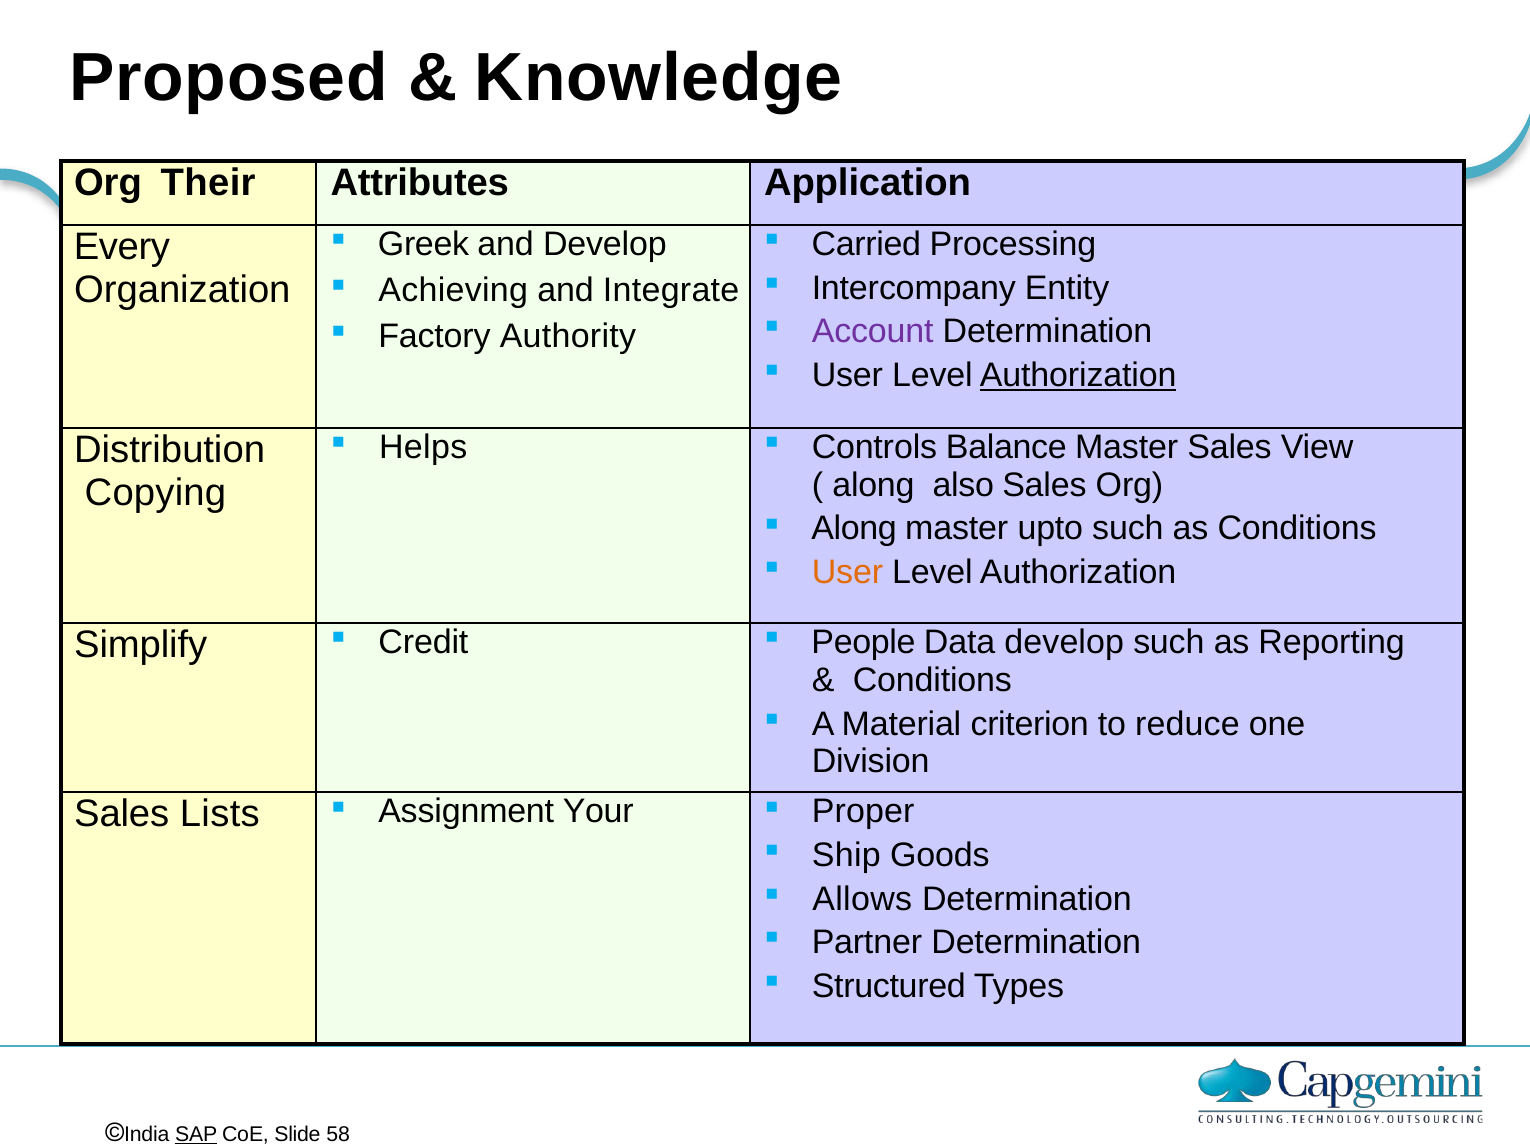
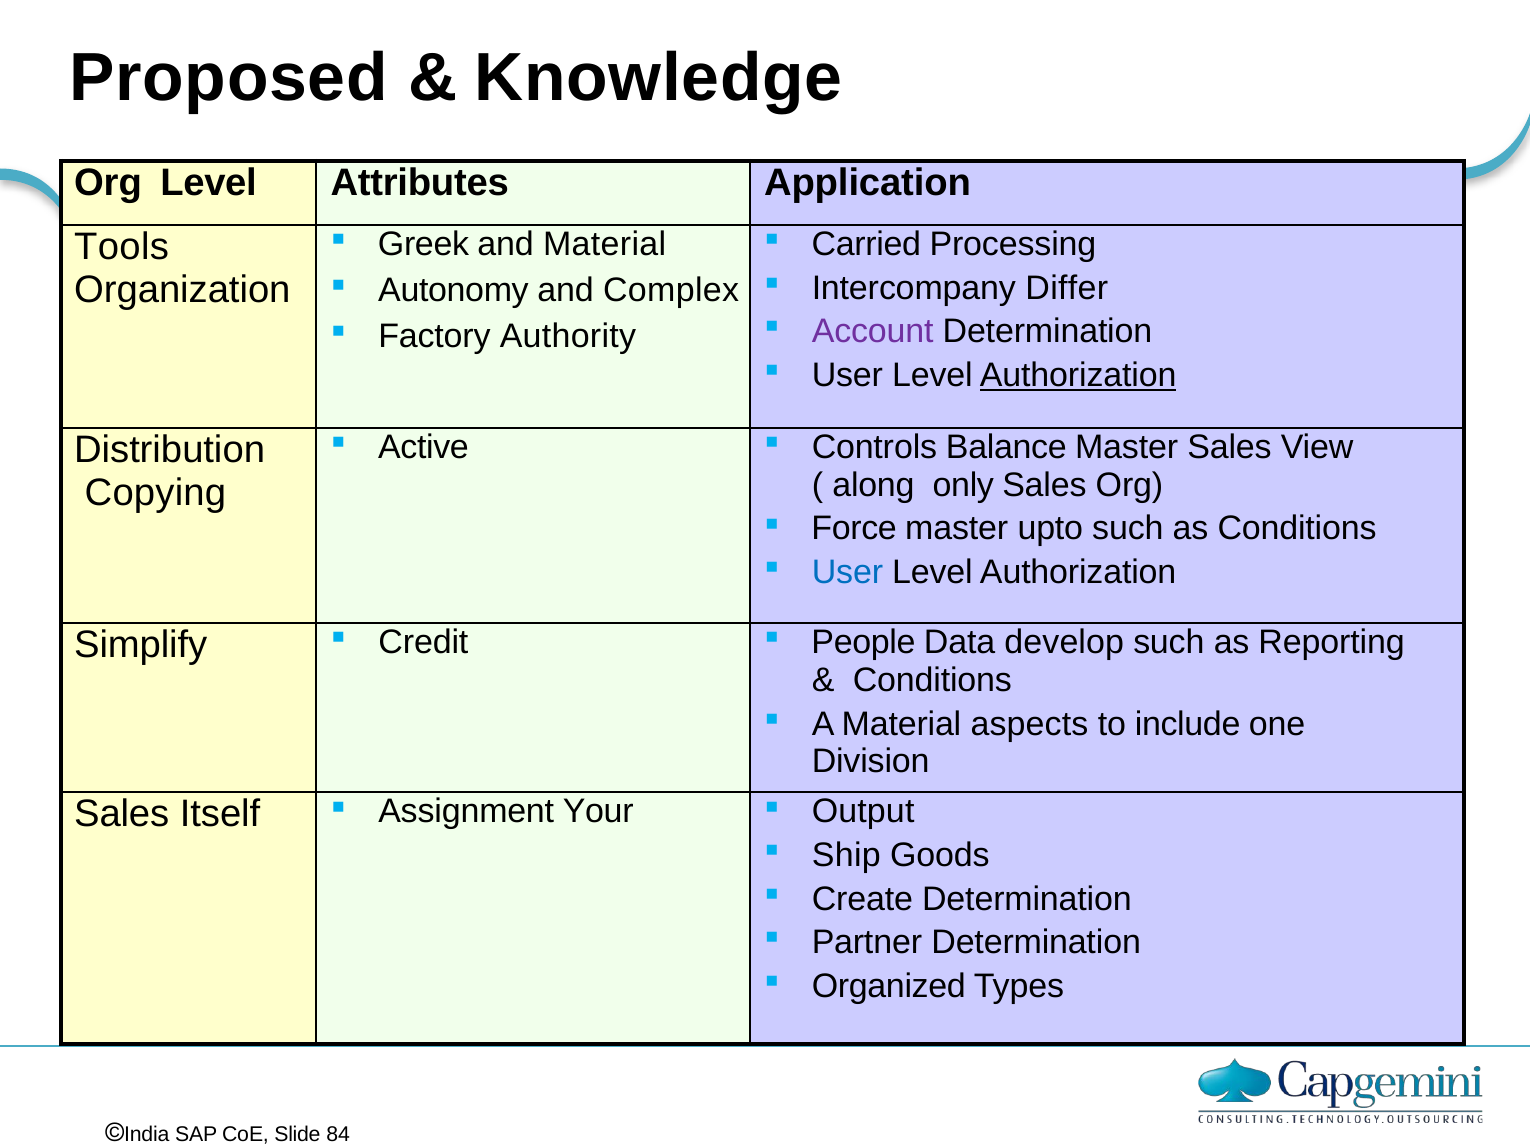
Org Their: Their -> Level (209, 183)
and Develop: Develop -> Material (605, 244)
Every: Every -> Tools (122, 247)
Entity: Entity -> Differ (1067, 288)
Achieving: Achieving -> Autonomy (453, 290)
Integrate: Integrate -> Complex (671, 290)
Helps: Helps -> Active (424, 447)
also: also -> only (963, 485)
Along: Along -> Force (854, 528)
User colour: orange -> blue (847, 572)
criterion: criterion -> aspects (1029, 724)
reduce: reduce -> include (1188, 724)
Lists: Lists -> Itself (220, 814)
Proper: Proper -> Output (863, 811)
Allows: Allows -> Create (862, 898)
Structured: Structured -> Organized (889, 986)
SAP underline: present -> none (196, 1134)
58: 58 -> 84 (338, 1134)
